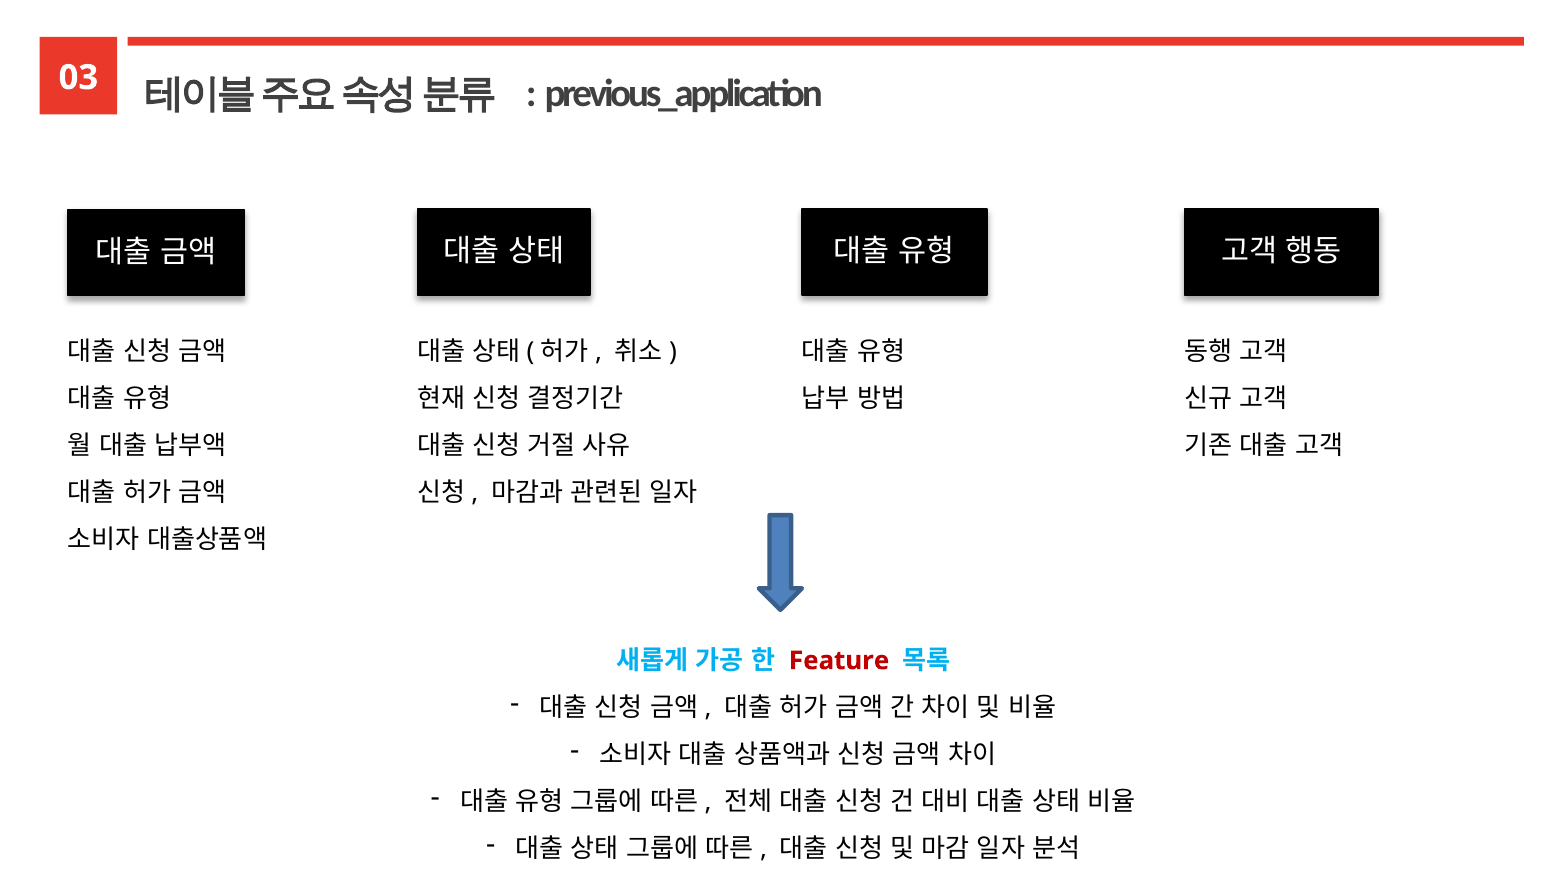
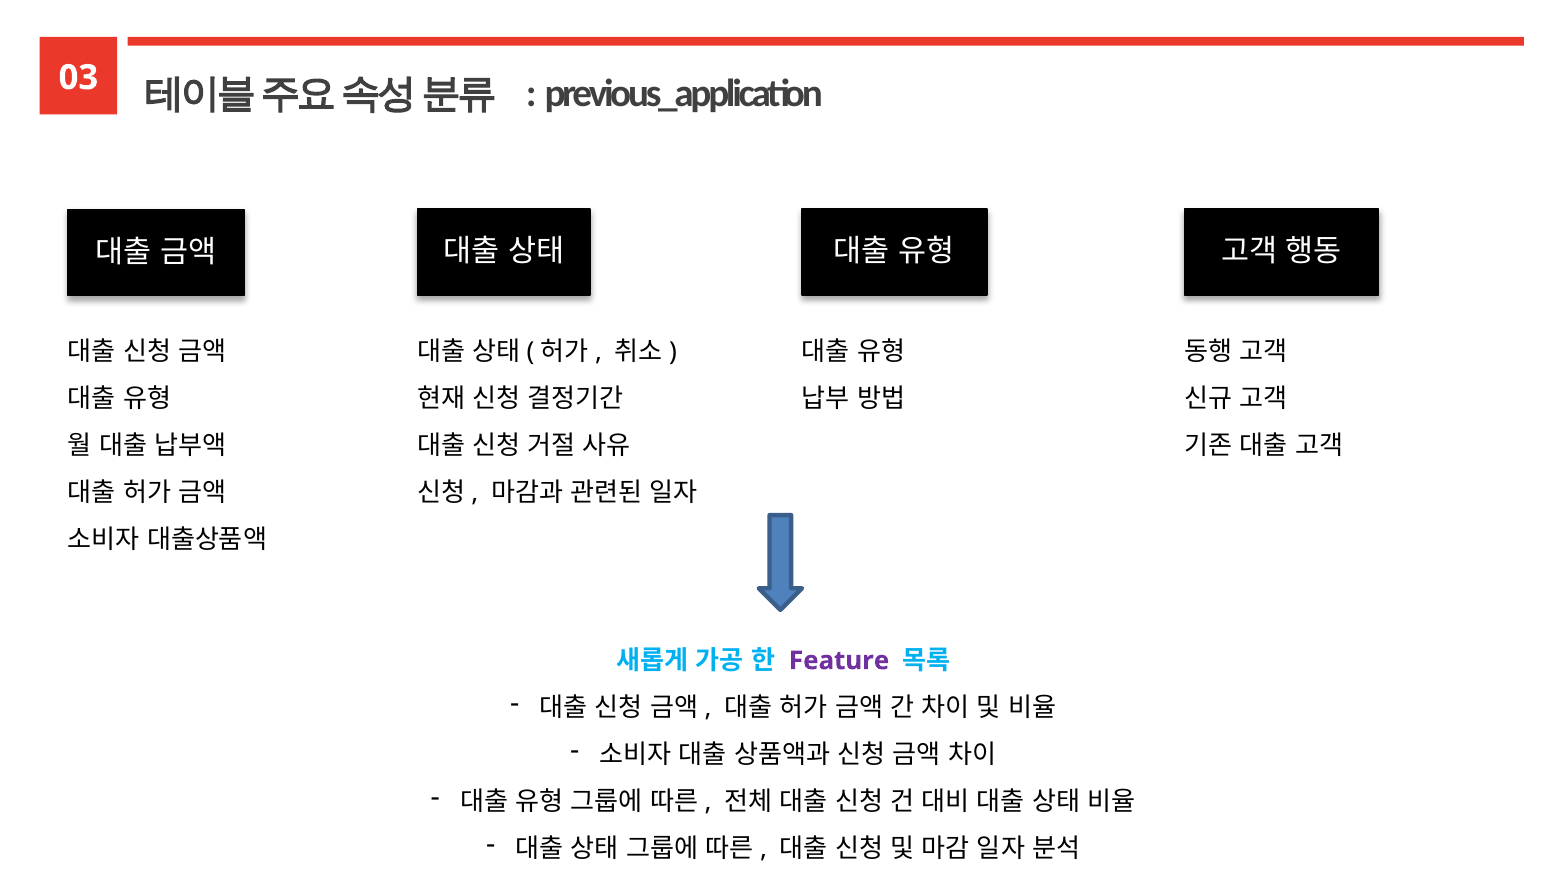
Feature colour: red -> purple (839, 660)
